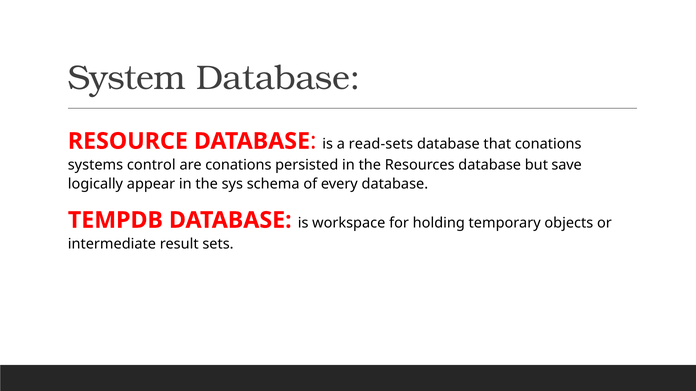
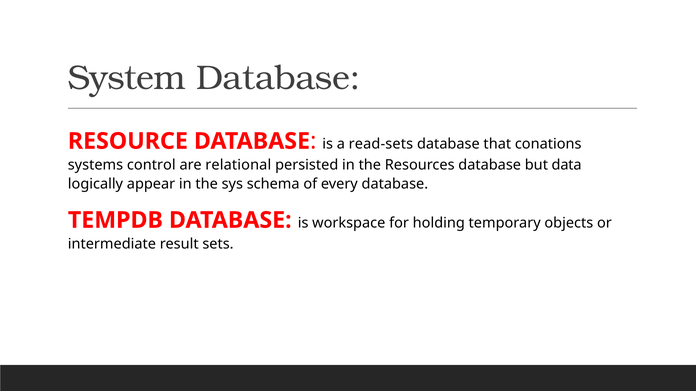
are conations: conations -> relational (238, 165)
save: save -> data (567, 165)
